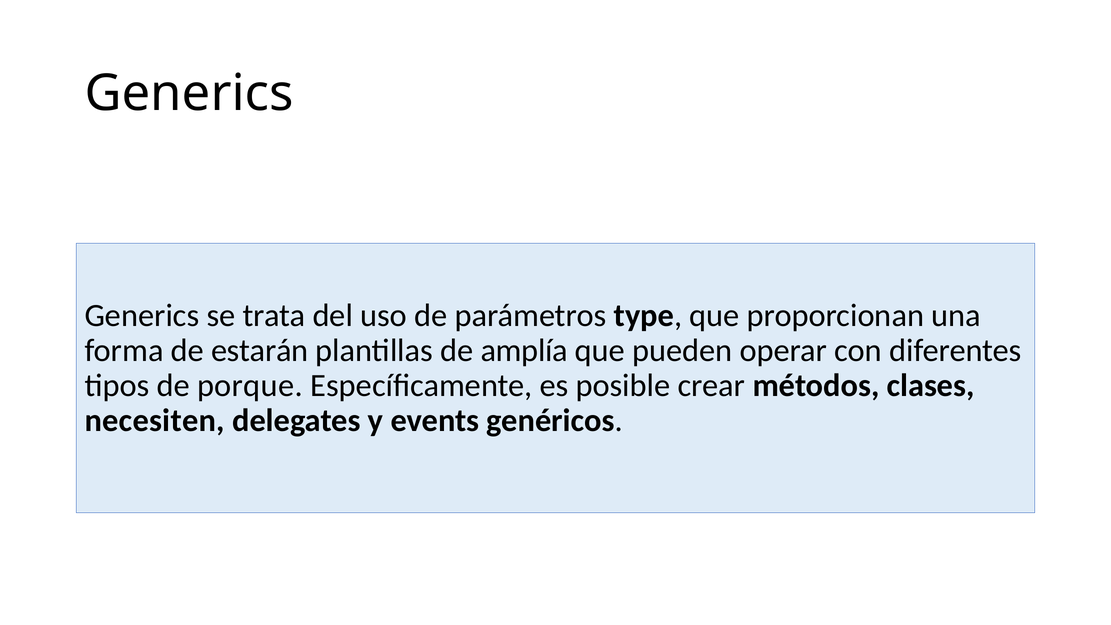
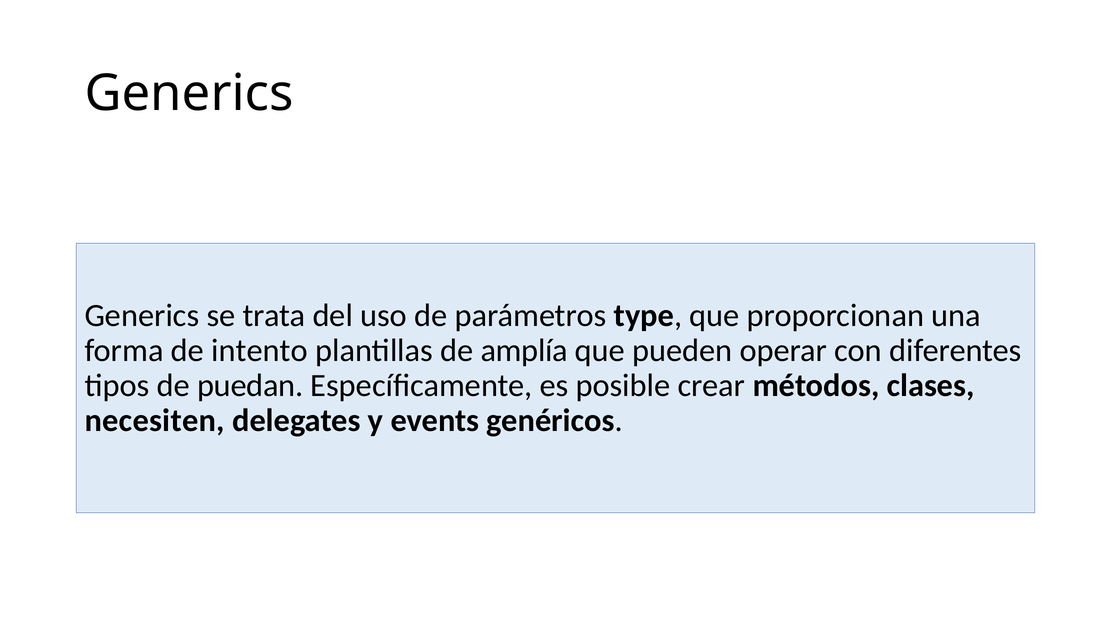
estarán: estarán -> intento (260, 350)
porque: porque -> puedan (250, 385)
